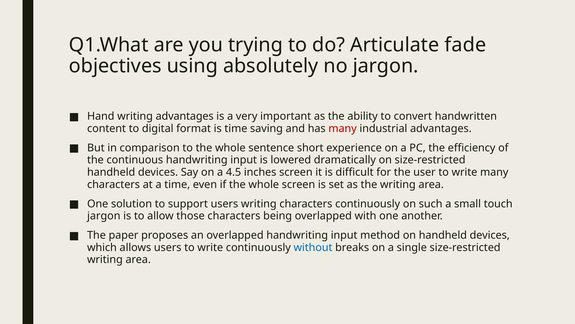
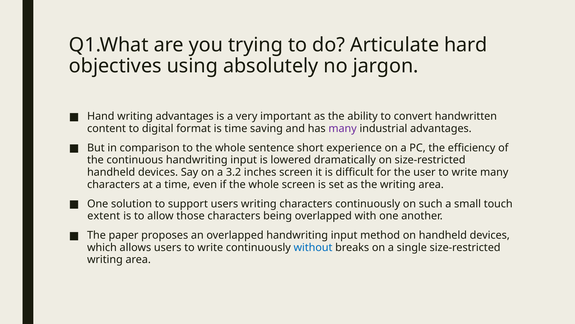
fade: fade -> hard (466, 45)
many colour: red -> purple (343, 128)
4.5: 4.5 -> 3.2 (234, 172)
jargon: jargon -> extent (104, 216)
